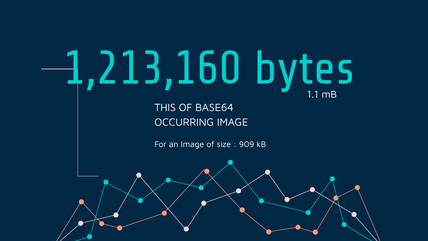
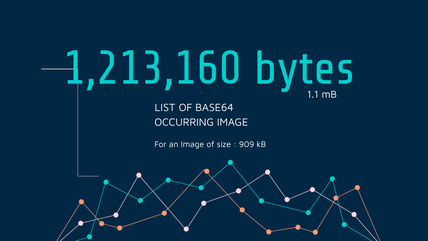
THIS: THIS -> LIST (165, 107)
